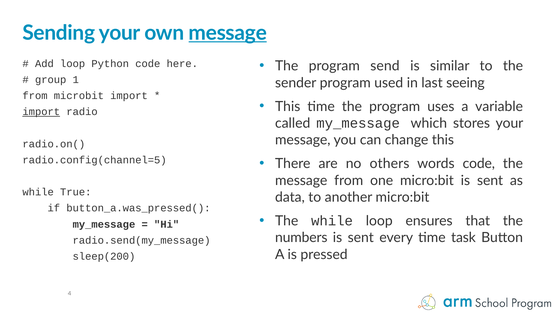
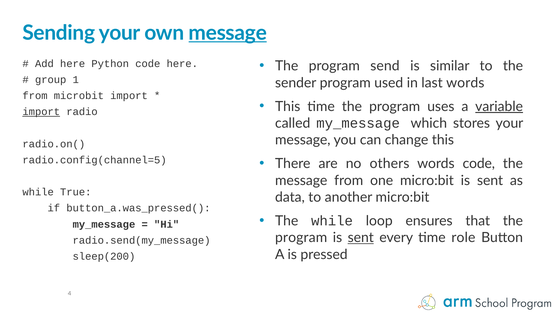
Add loop: loop -> here (73, 64)
last seeing: seeing -> words (465, 83)
variable underline: none -> present (499, 106)
numbers: numbers -> program (301, 237)
sent underline: none -> present (361, 237)
task: task -> role (463, 237)
